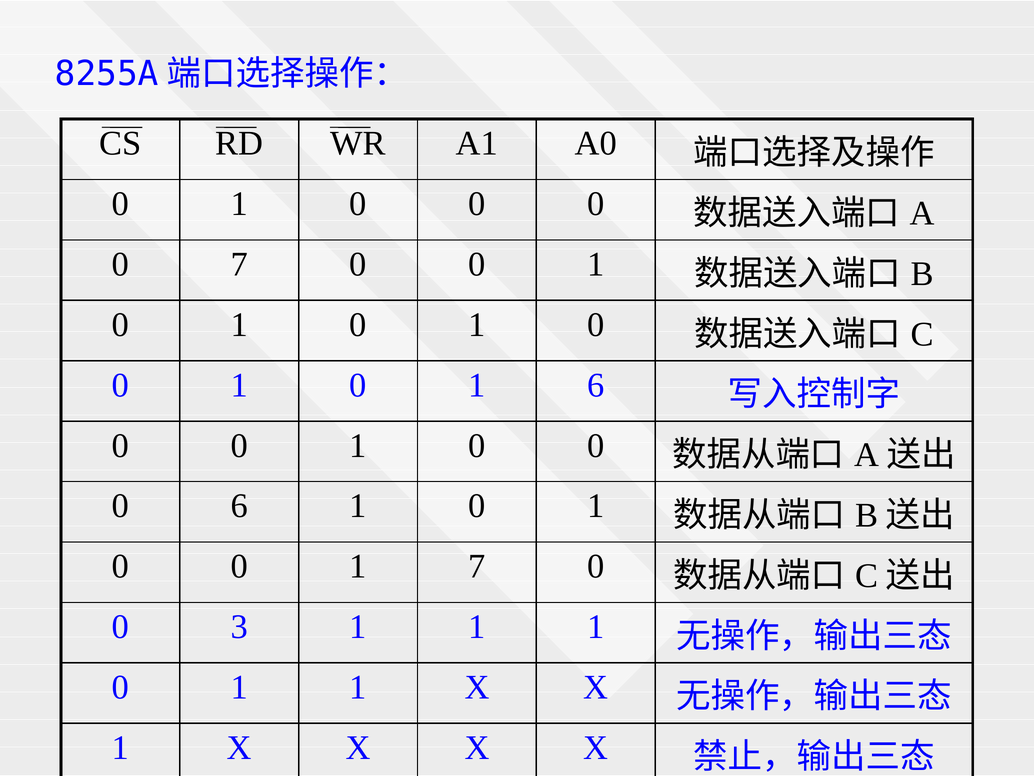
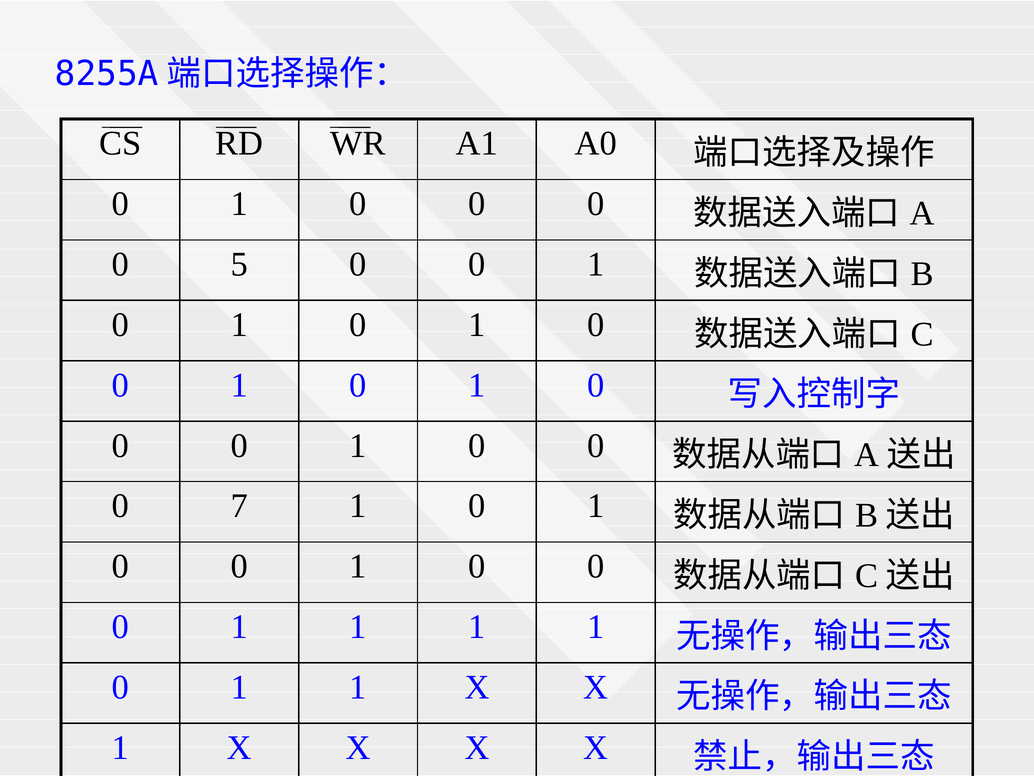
0 7: 7 -> 5 (239, 264)
6: 6 -> 0 (596, 385)
0 6: 6 -> 7 (239, 506)
7: 7 -> 0 (477, 566)
3: 3 -> 1 (239, 626)
